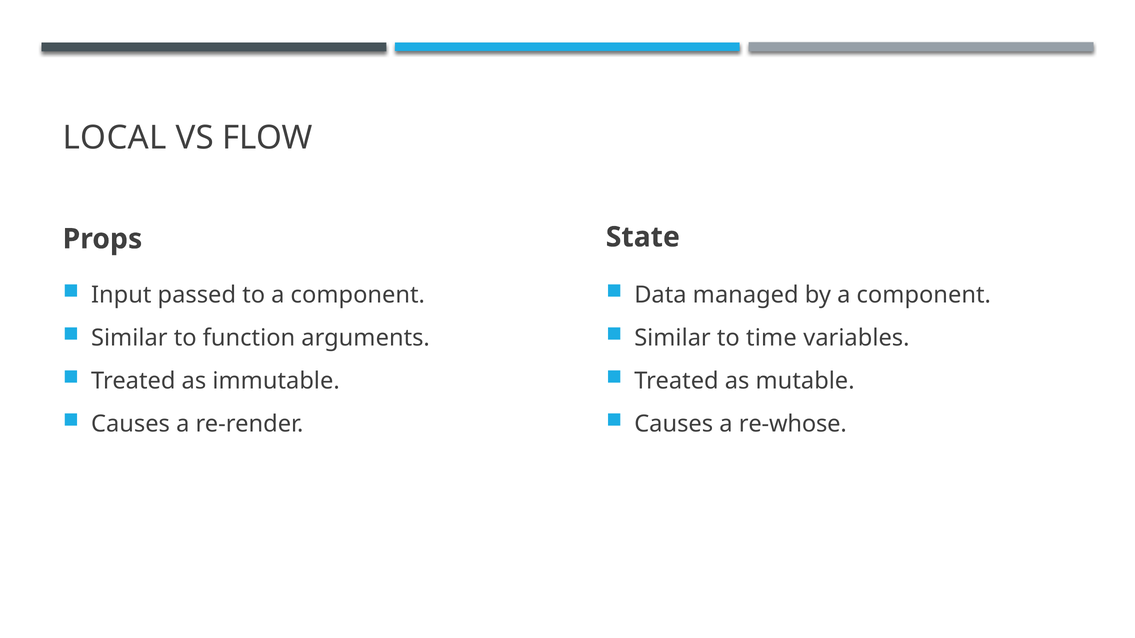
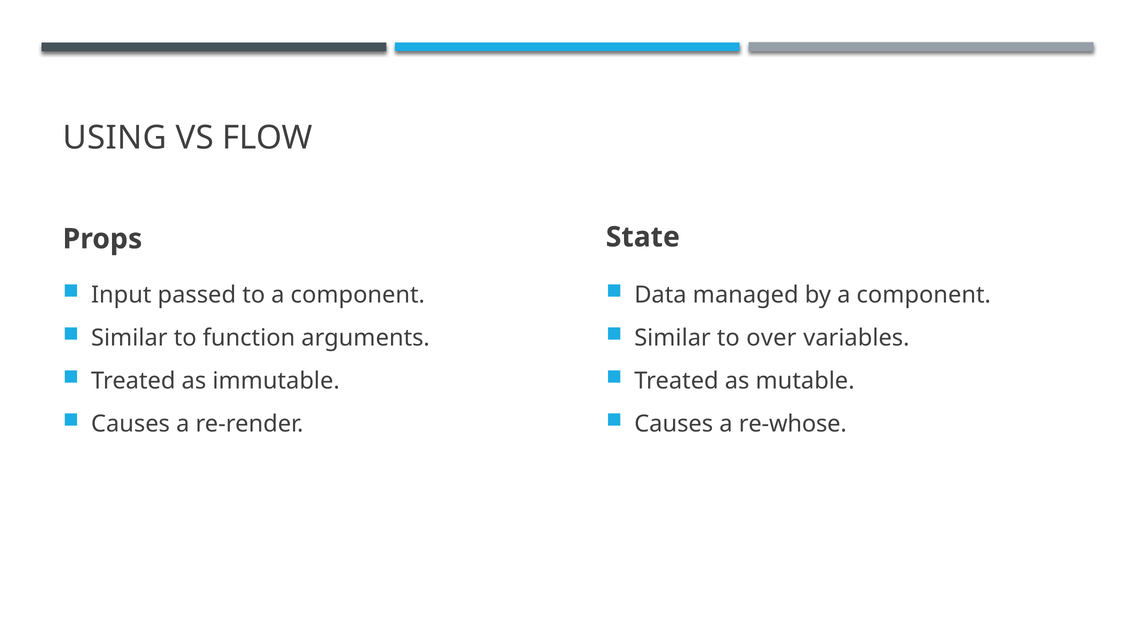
LOCAL: LOCAL -> USING (115, 138)
time: time -> over (771, 338)
